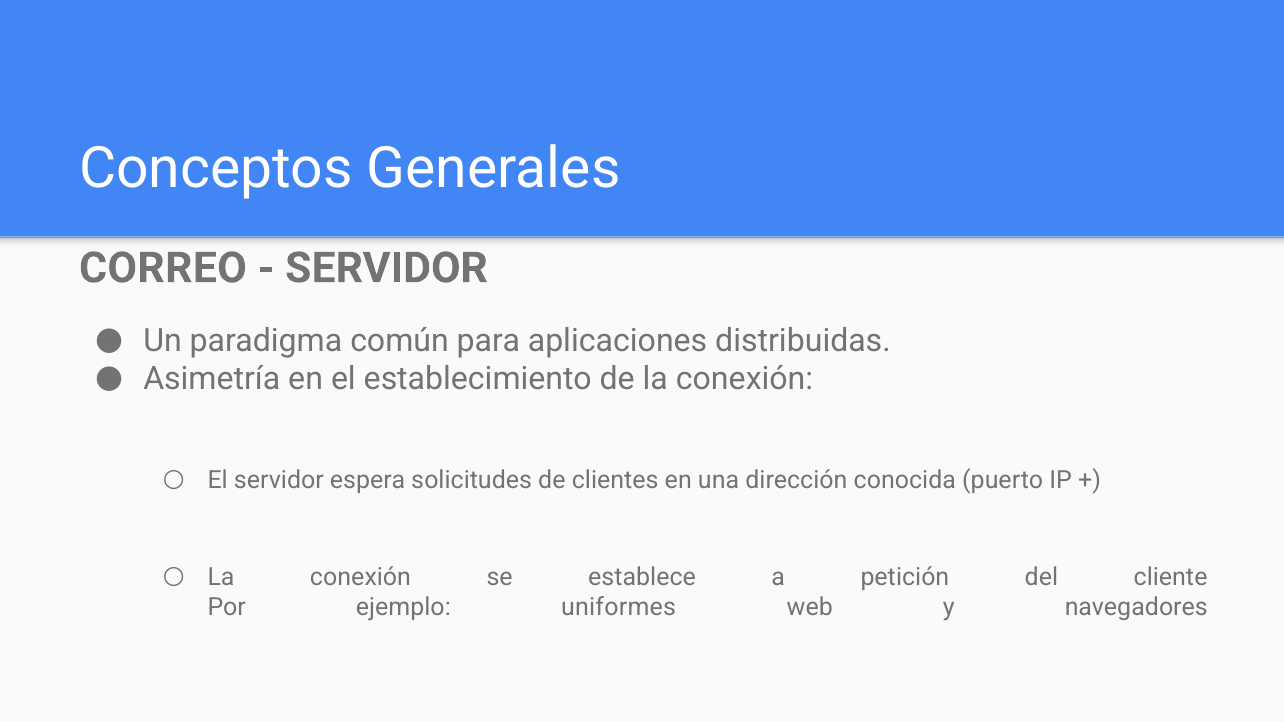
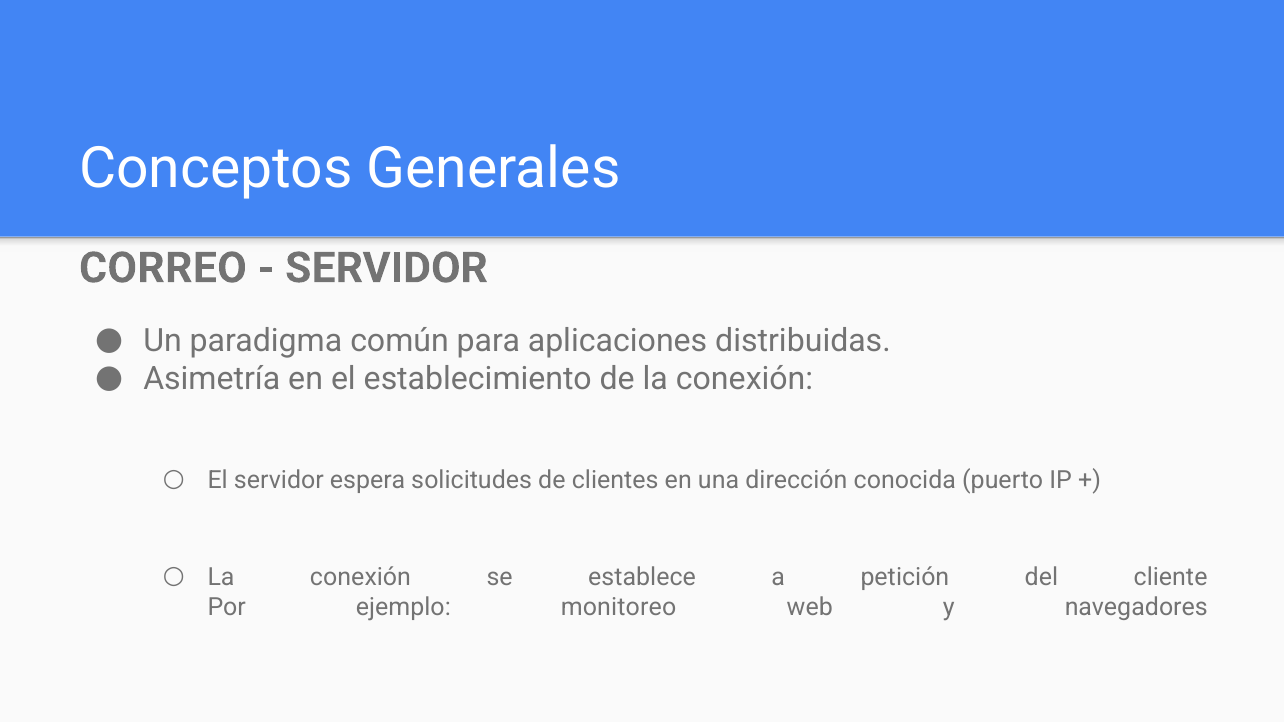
uniformes: uniformes -> monitoreo (619, 607)
